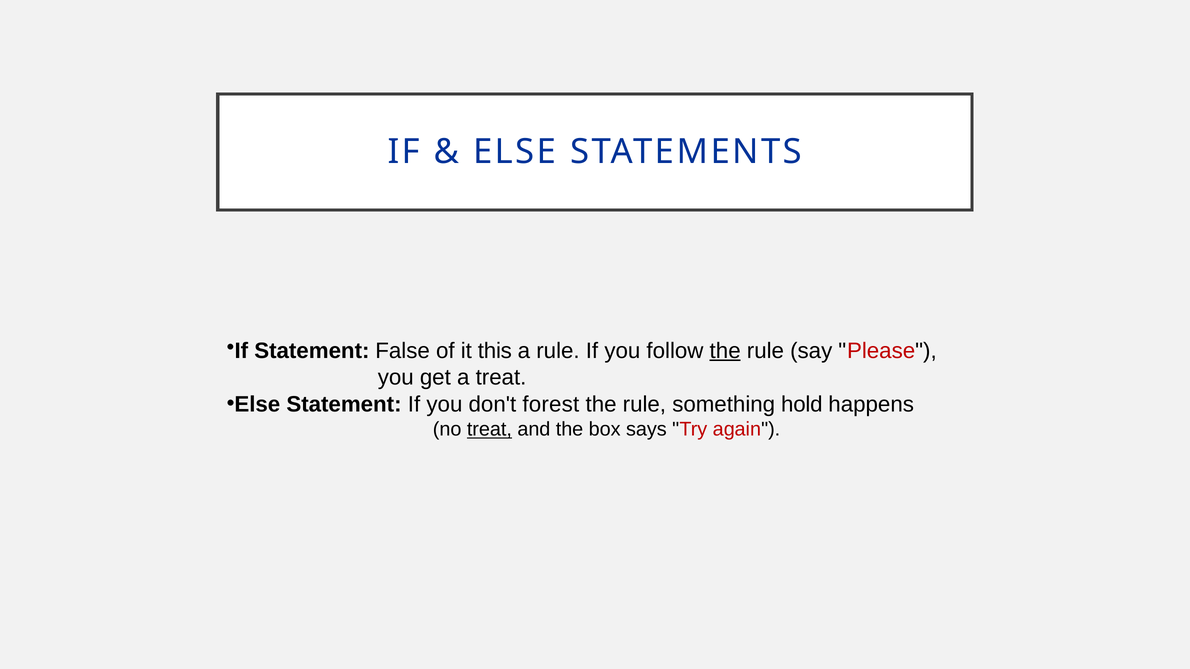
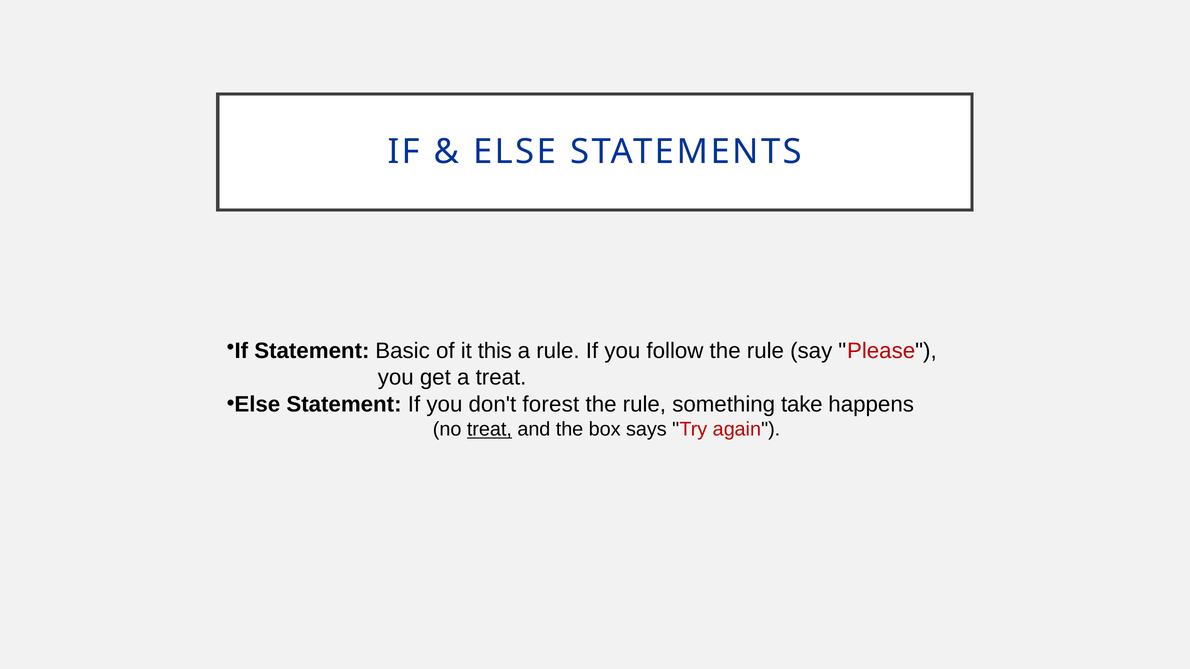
False: False -> Basic (403, 351)
the underline: present -> none (725, 351)
hold: hold -> take (802, 405)
